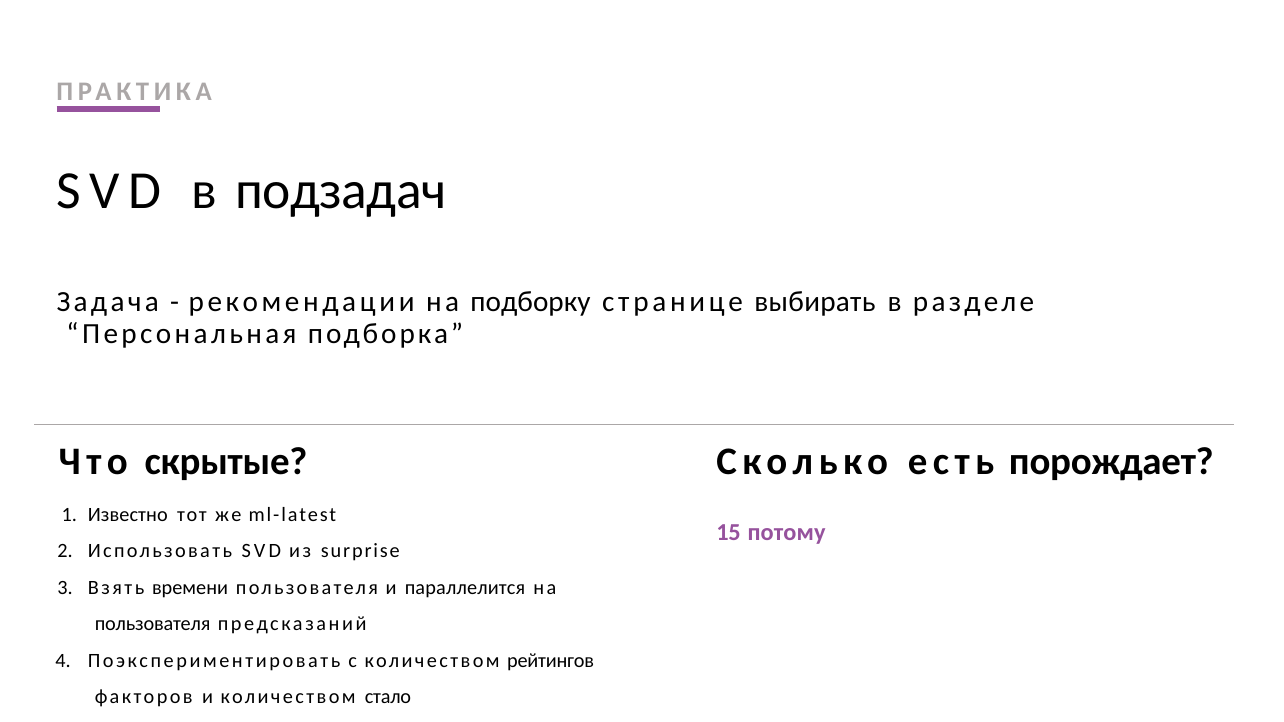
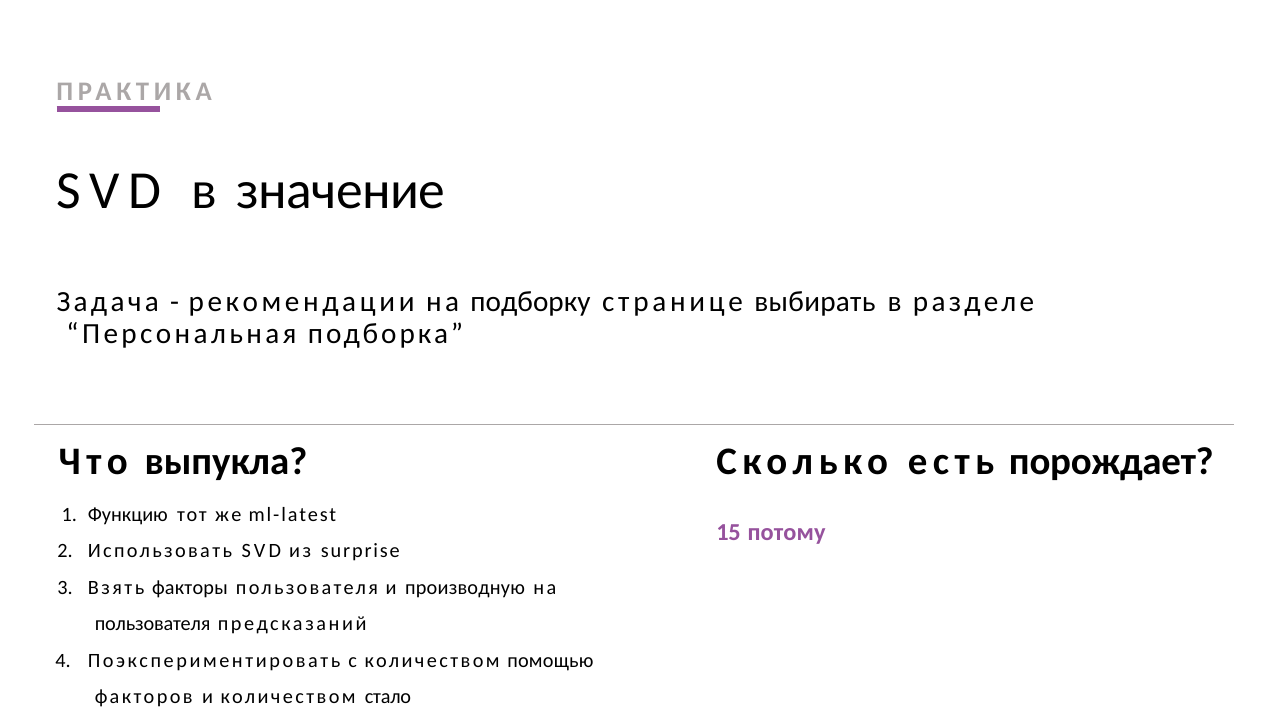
подзадач: подзадач -> значение (341, 191)
скрытые: скрытые -> выпукла (226, 461)
Известно: Известно -> Функцию (128, 515)
времени: времени -> факторы (190, 587)
параллелится: параллелится -> производную (465, 587)
рейтингов: рейтингов -> помощью (550, 660)
